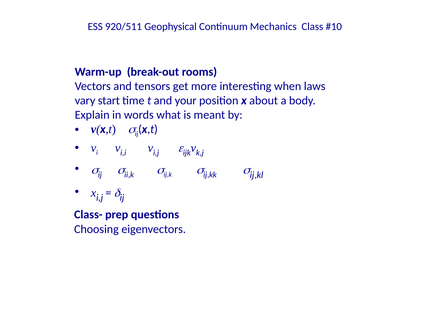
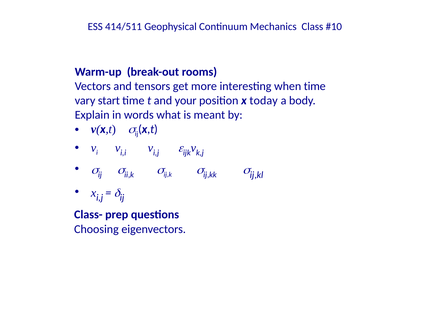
920/511: 920/511 -> 414/511 (124, 26)
when laws: laws -> time (315, 86)
about: about -> today (264, 100)
